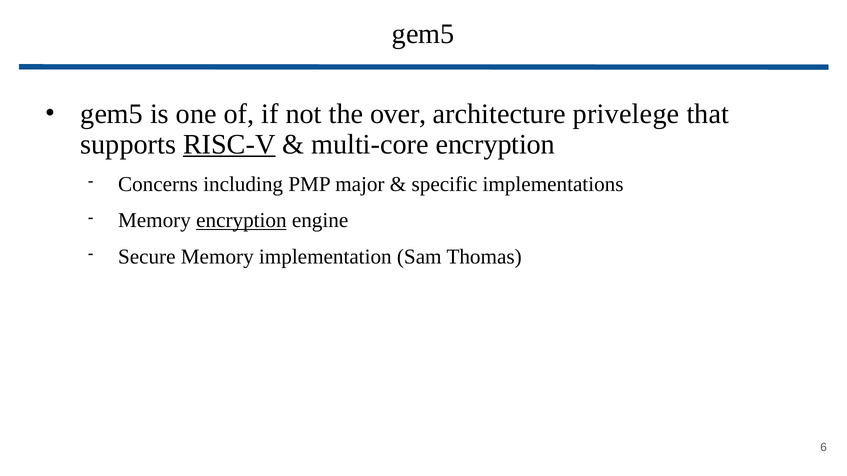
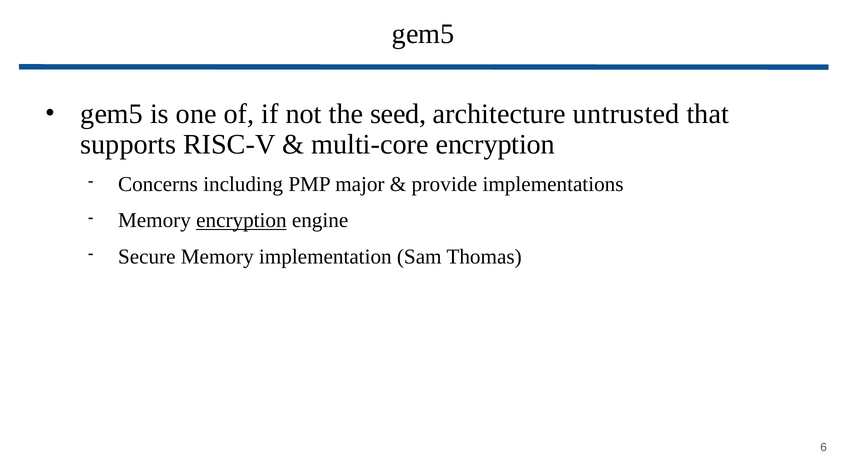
over: over -> seed (398, 114)
privelege: privelege -> untrusted (626, 114)
RISC-V underline: present -> none (229, 144)
specific: specific -> provide (444, 184)
